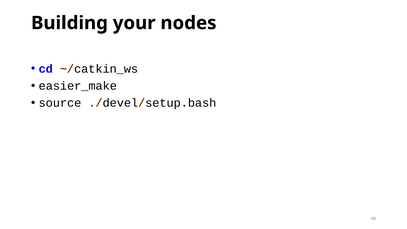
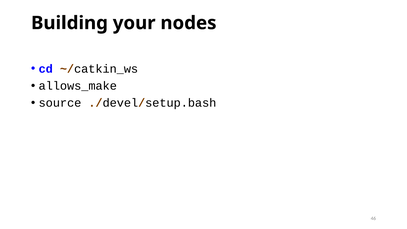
easier_make: easier_make -> allows_make (78, 86)
